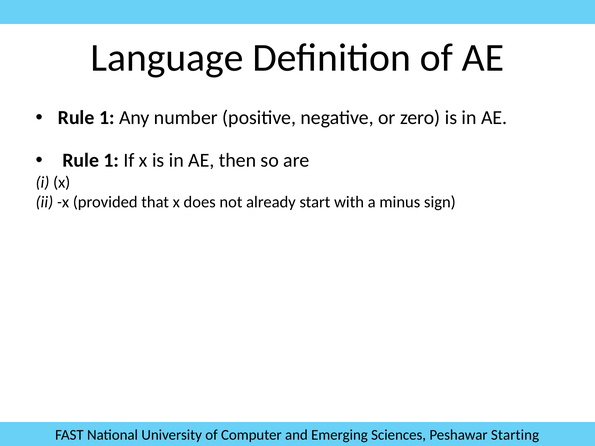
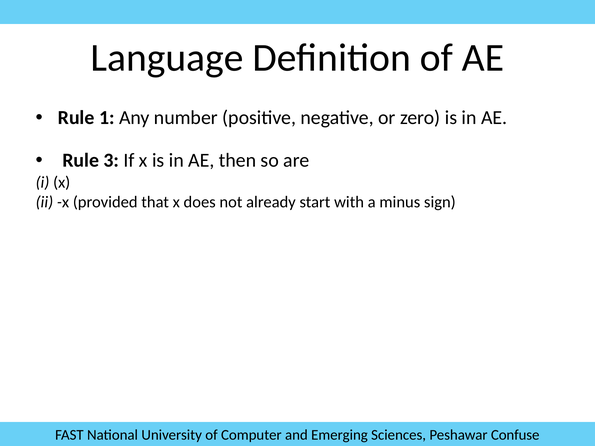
1: 1 -> 3 (111, 160)
Starting: Starting -> Confuse (515, 435)
